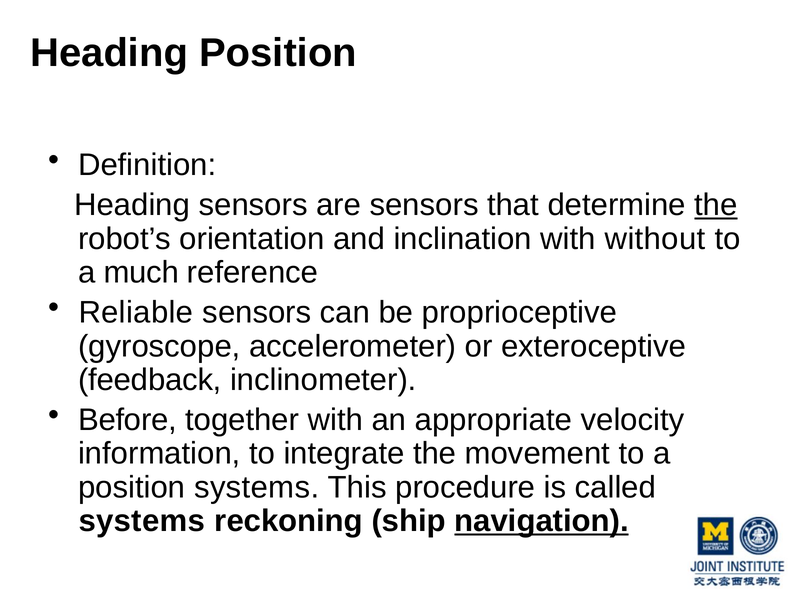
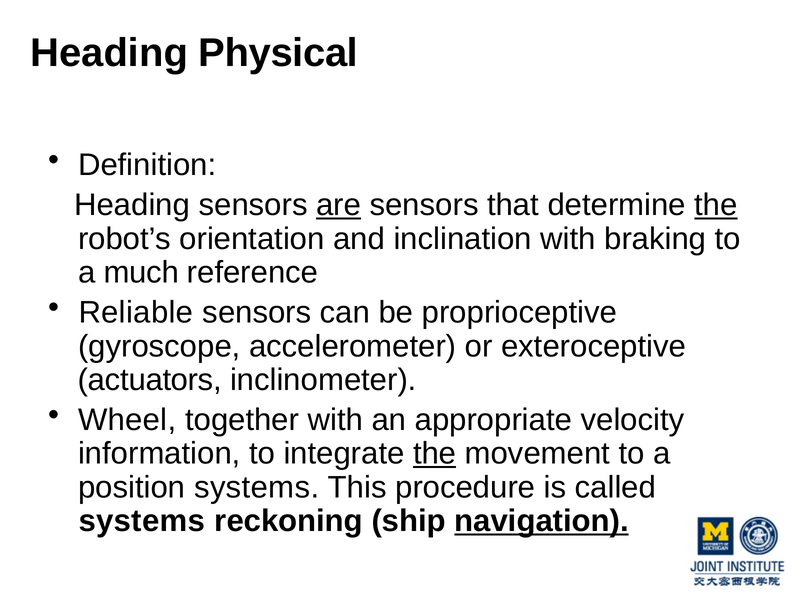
Heading Position: Position -> Physical (278, 53)
are underline: none -> present (339, 205)
without: without -> braking (655, 239)
feedback: feedback -> actuators (150, 380)
Before: Before -> Wheel (127, 420)
the underline: none -> present (435, 453)
